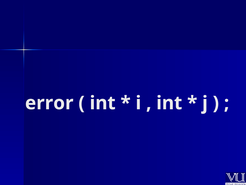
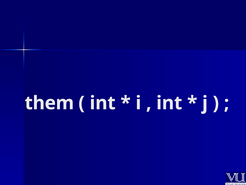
error: error -> them (49, 103)
